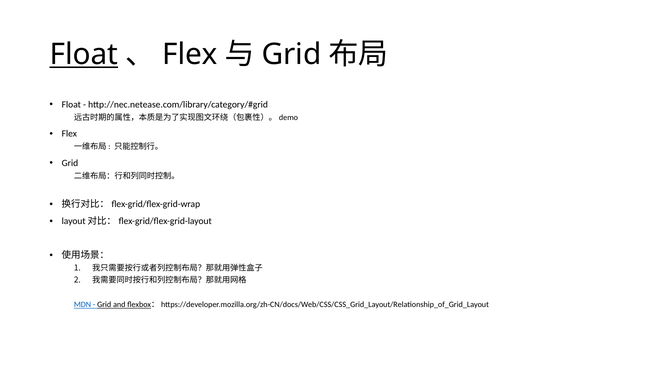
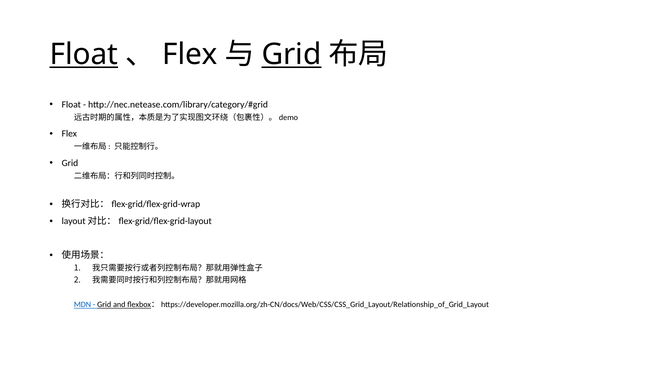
Grid underline: none -> present (291, 55)
